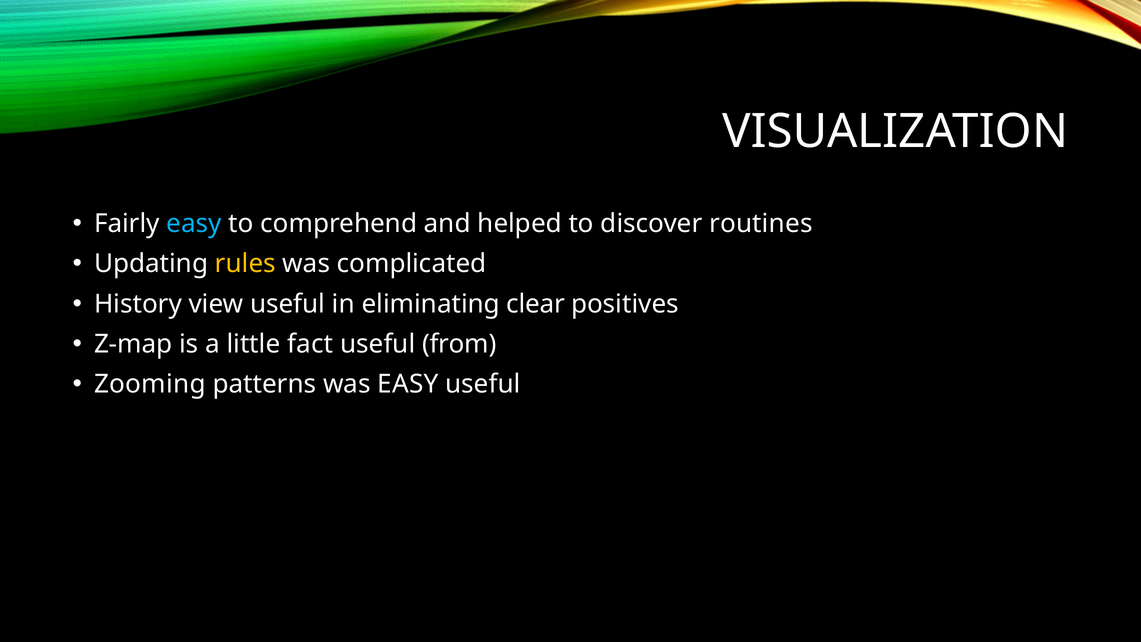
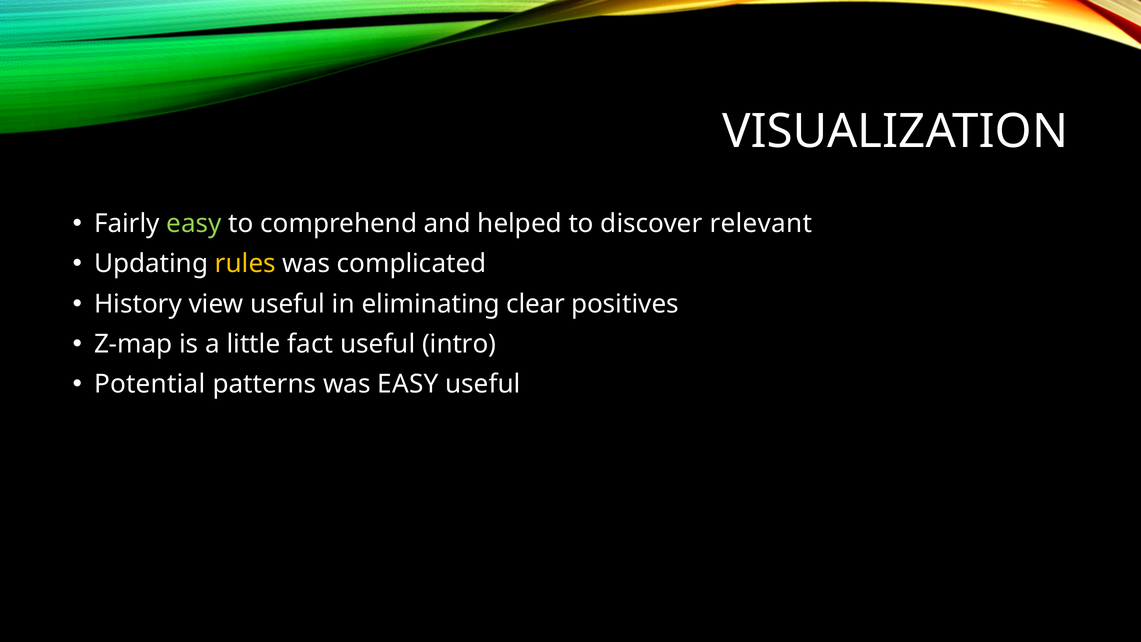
easy colour: light blue -> light green (194, 224)
routines: routines -> relevant (761, 224)
from: from -> intro (459, 344)
Zooming: Zooming -> Potential (150, 384)
